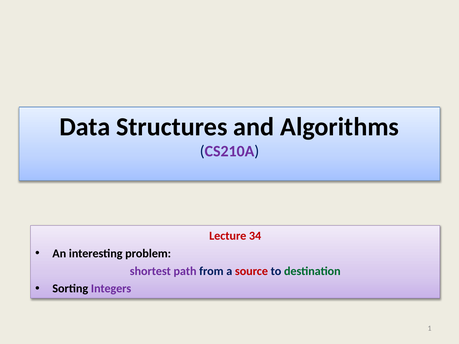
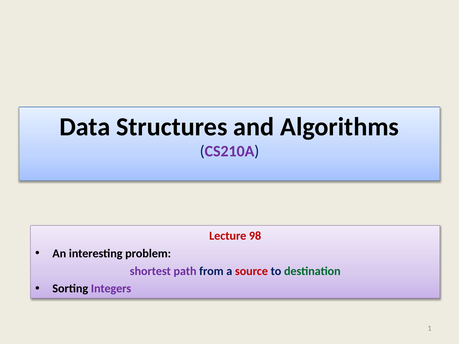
34: 34 -> 98 (255, 236)
